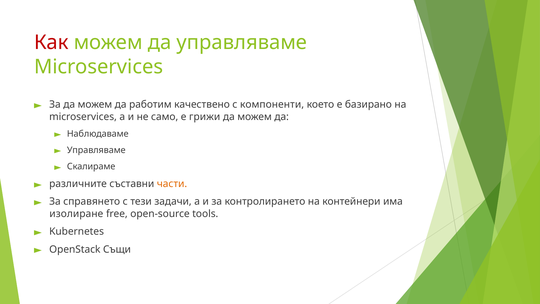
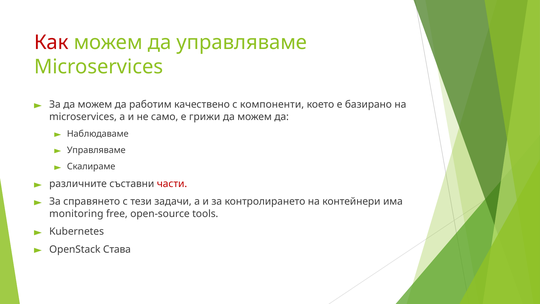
части colour: orange -> red (172, 184)
изолиране: изолиране -> monitoring (76, 214)
Същи: Същи -> Става (117, 249)
